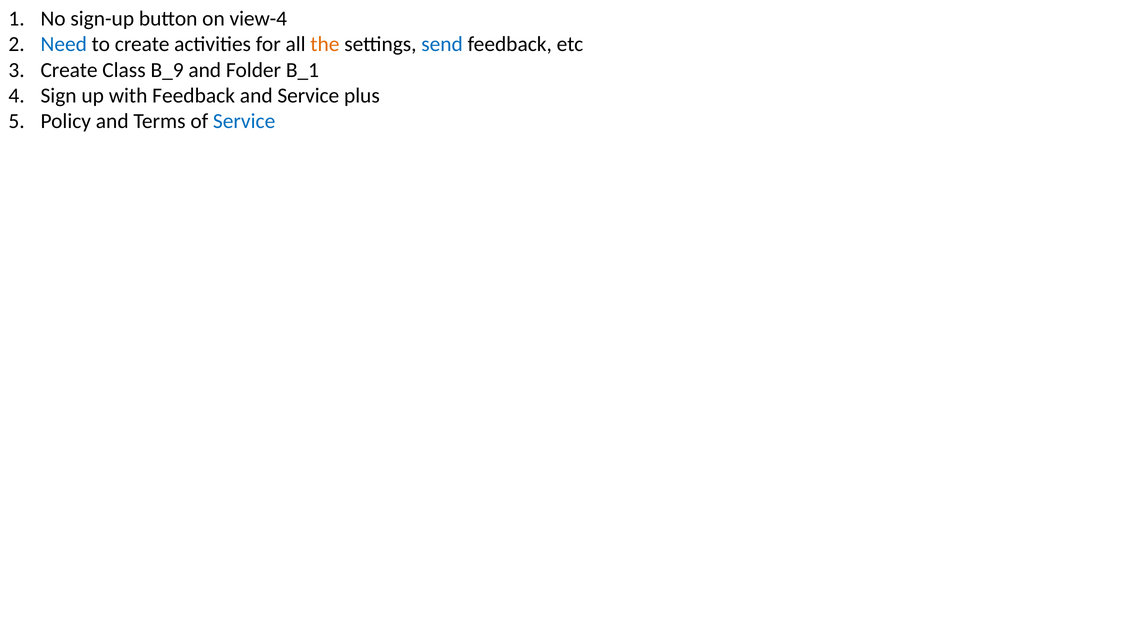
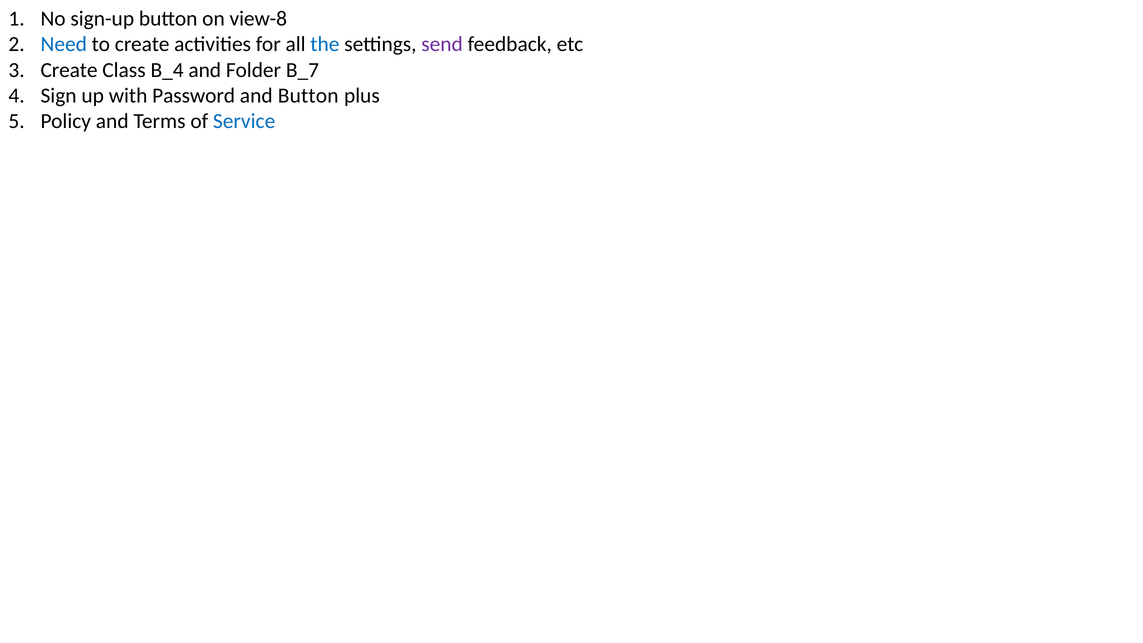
view-4: view-4 -> view-8 (258, 19)
the colour: orange -> blue (325, 44)
send colour: blue -> purple (442, 44)
B_9: B_9 -> B_4 (167, 70)
B_1: B_1 -> B_7 (302, 70)
with Feedback: Feedback -> Password (194, 96)
and Service: Service -> Button (308, 96)
